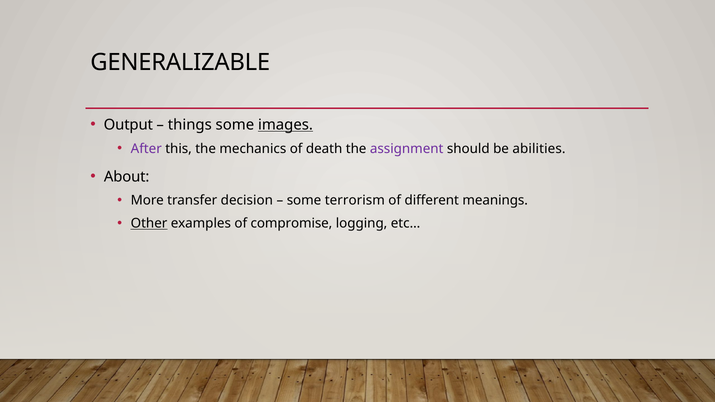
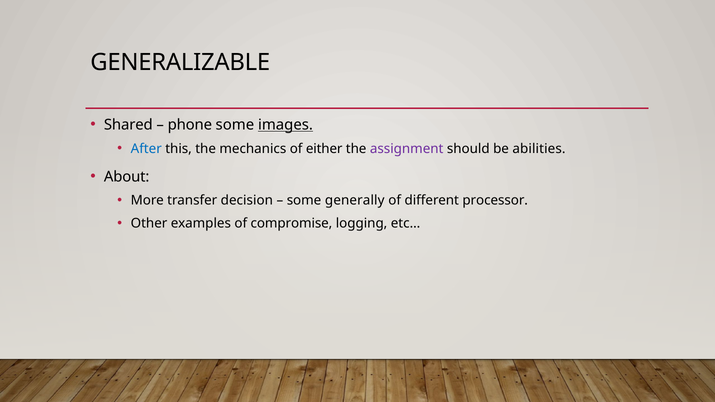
Output: Output -> Shared (128, 125)
things: things -> phone (190, 125)
After colour: purple -> blue (146, 149)
death: death -> either (324, 149)
terrorism: terrorism -> generally (355, 201)
meanings: meanings -> processor (495, 201)
Other underline: present -> none (149, 224)
